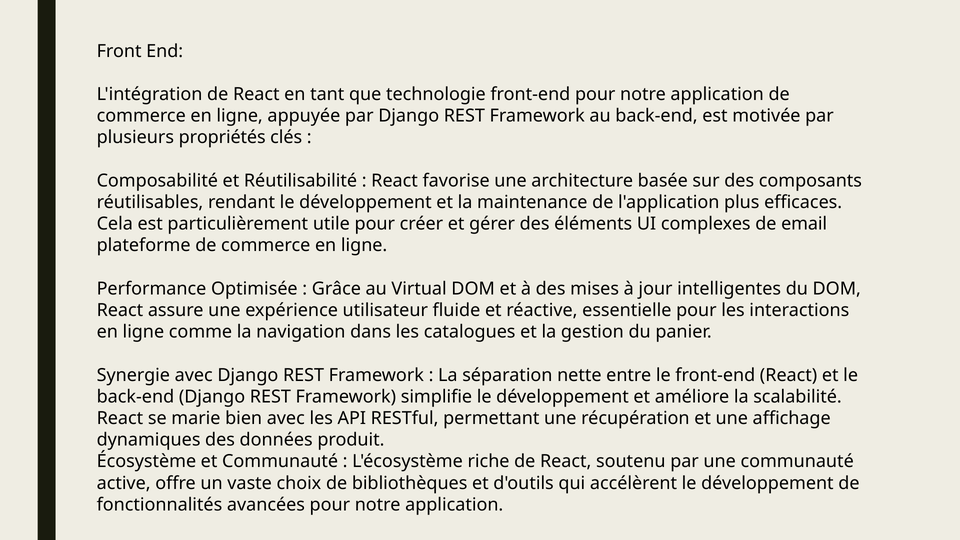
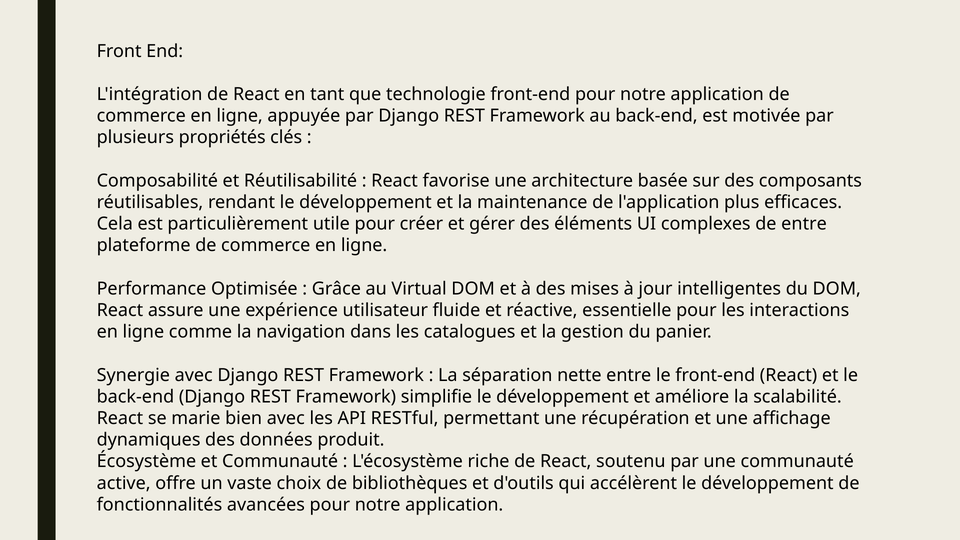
de email: email -> entre (804, 224)
